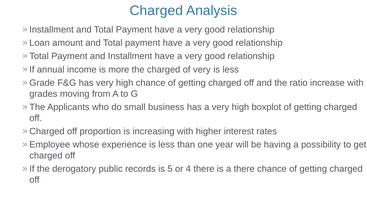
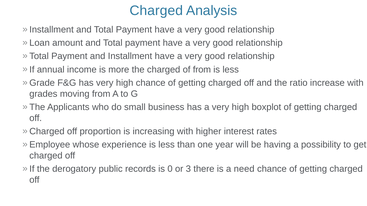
of very: very -> from (202, 70)
5: 5 -> 0 (170, 169)
4: 4 -> 3 (188, 169)
a there: there -> need (244, 169)
